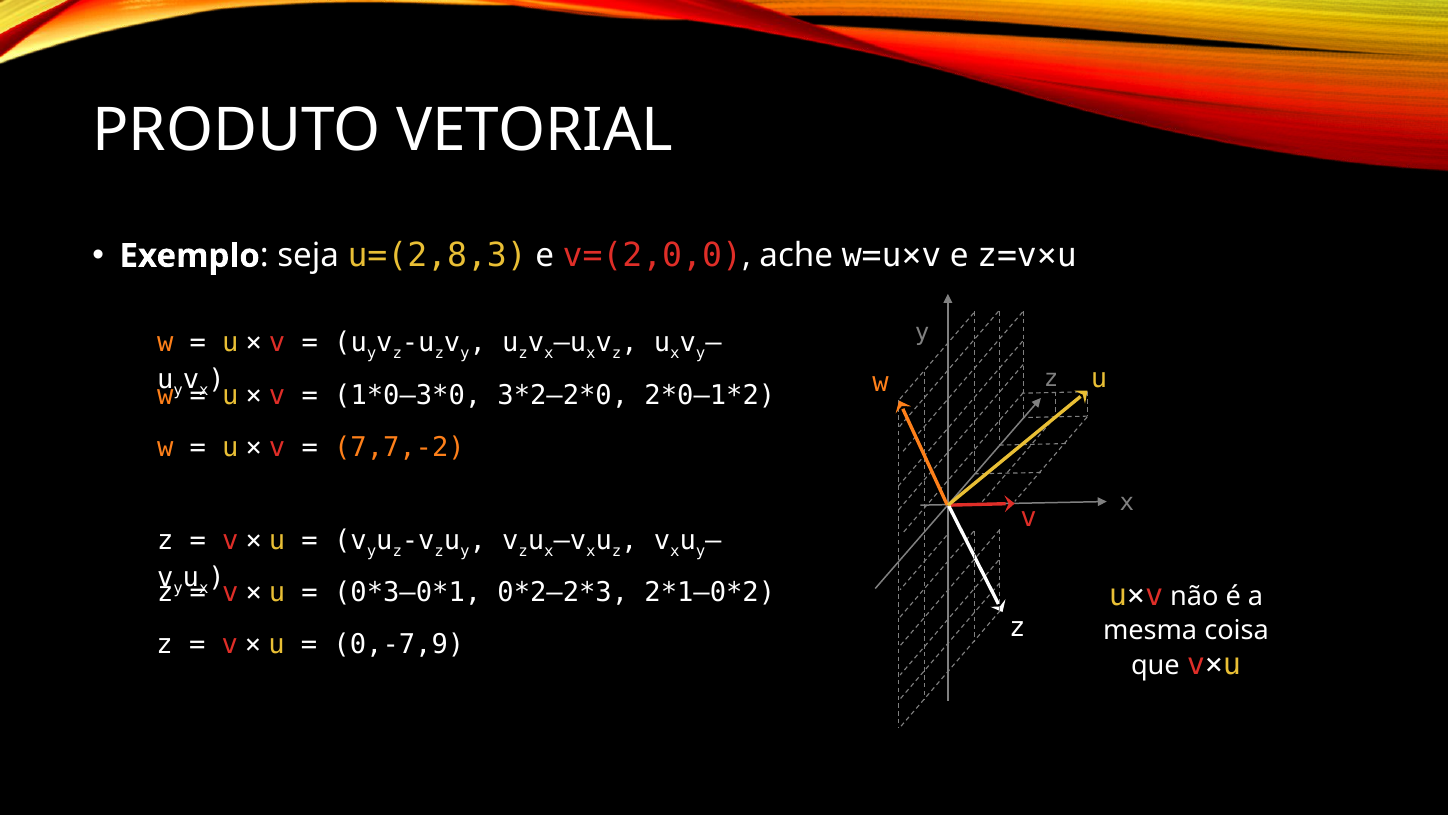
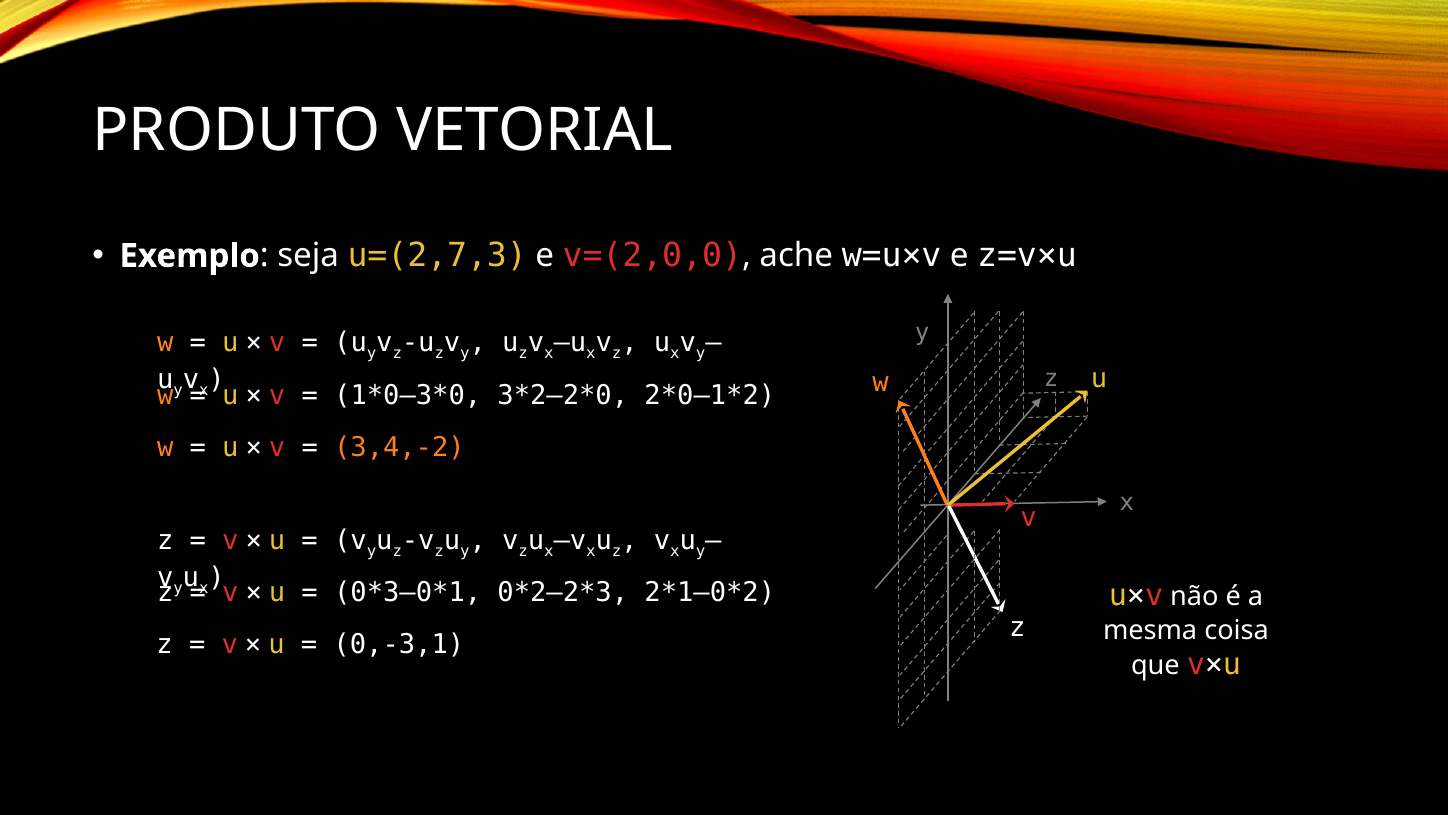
u=(2,8,3: u=(2,8,3 -> u=(2,7,3 (437, 256)
7,7,-2: 7,7,-2 -> 3,4,-2 (399, 447)
0,-7,9: 0,-7,9 -> 0,-3,1 (399, 645)
